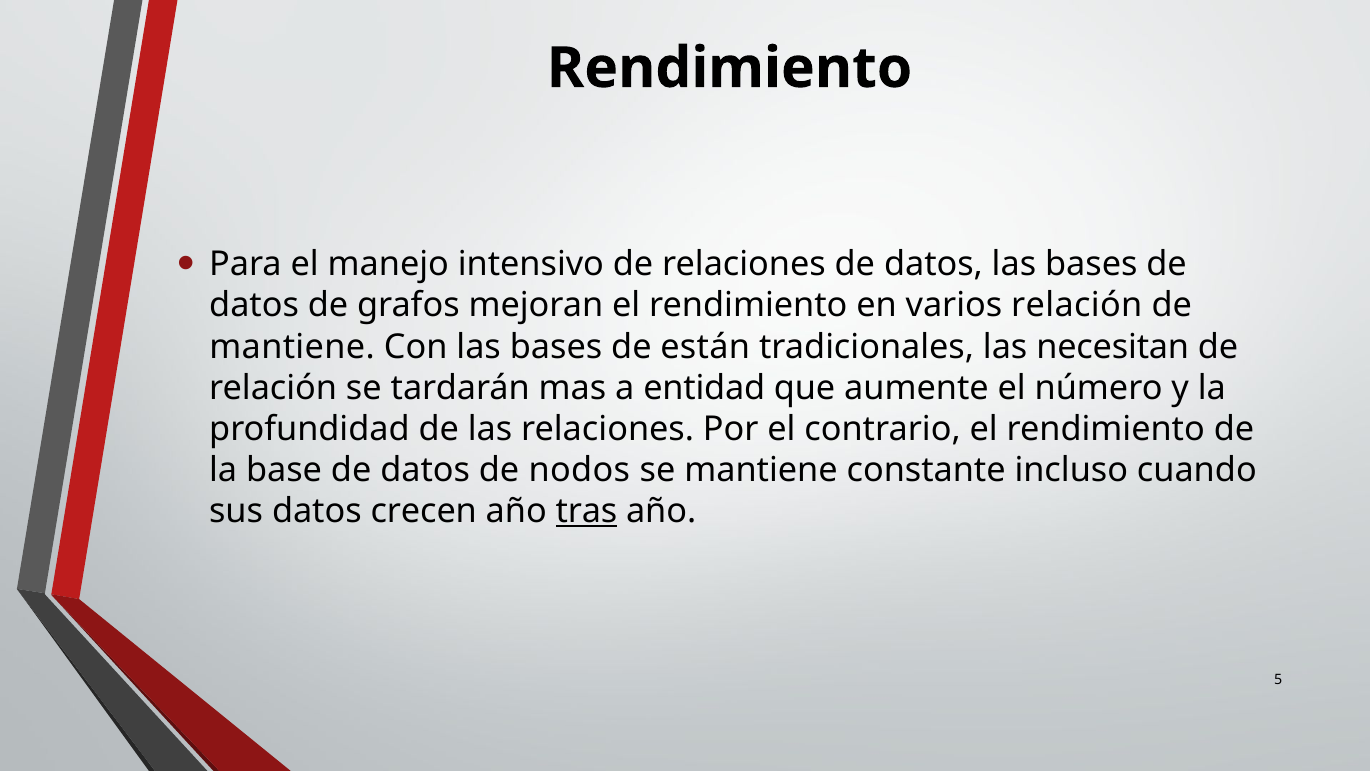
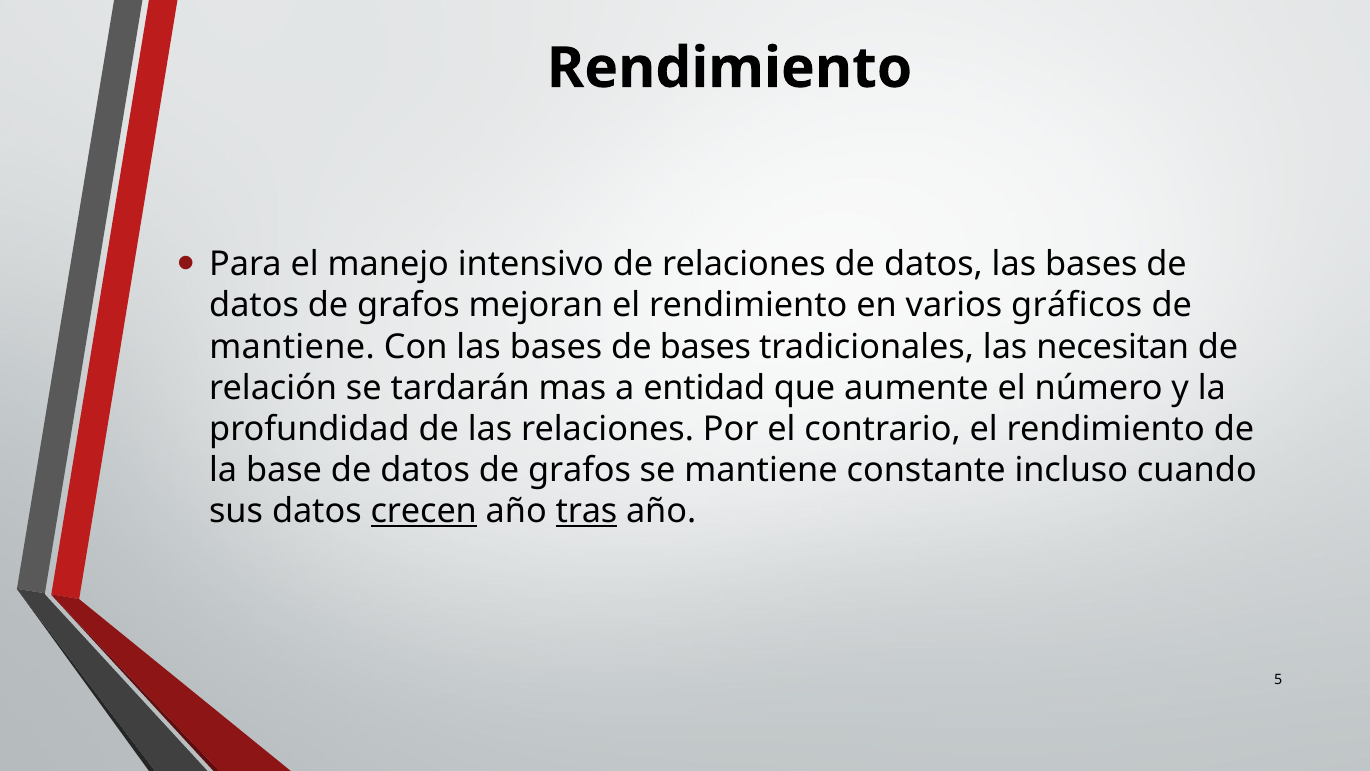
varios relación: relación -> gráficos (1077, 305)
de están: están -> bases (705, 347)
nodos: nodos -> grafos (580, 470)
crecen underline: none -> present (424, 511)
